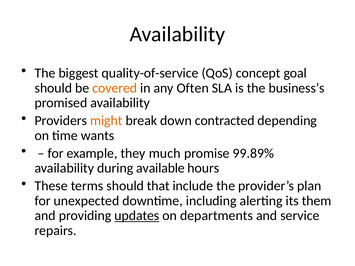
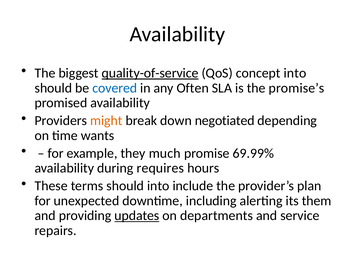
quality-of-service underline: none -> present (150, 73)
concept goal: goal -> into (295, 73)
covered colour: orange -> blue (115, 88)
business’s: business’s -> promise’s (296, 88)
contracted: contracted -> negotiated (225, 121)
99.89%: 99.89% -> 69.99% (253, 153)
available: available -> requires (160, 168)
should that: that -> into (158, 186)
